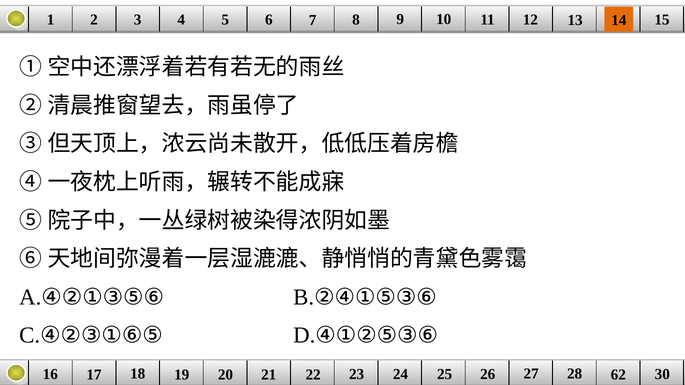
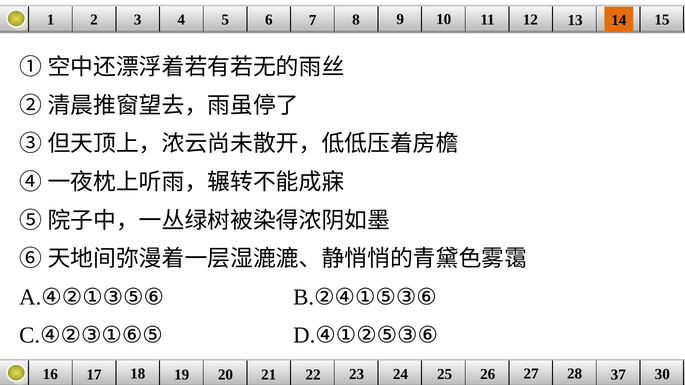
62: 62 -> 37 (618, 375)
